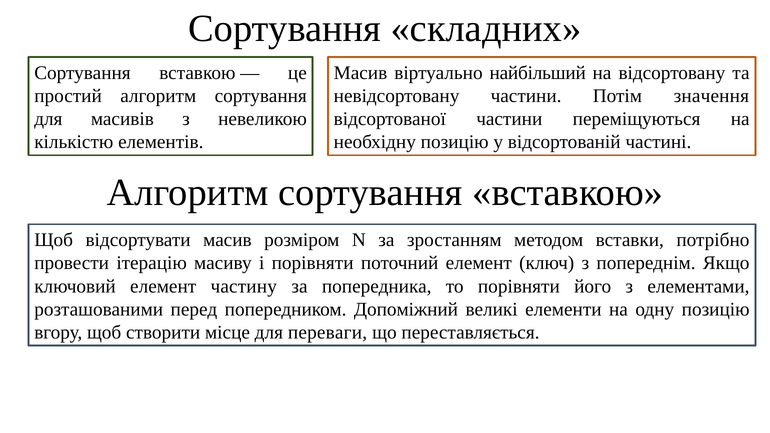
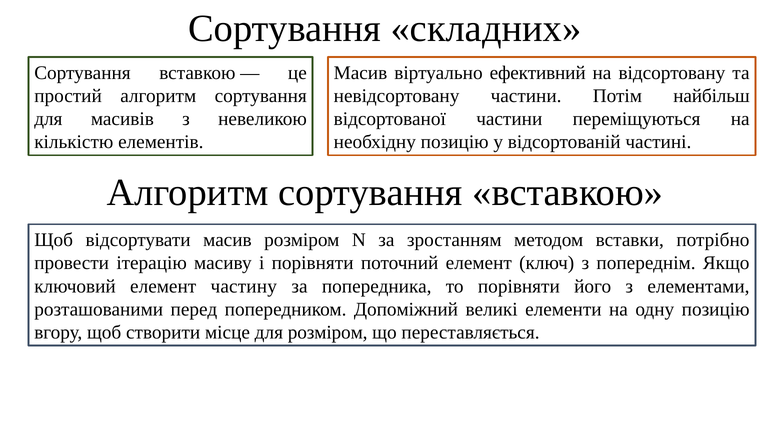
найбільший: найбільший -> ефективний (538, 73)
значення: значення -> найбільш (712, 96)
для переваги: переваги -> розміром (328, 332)
